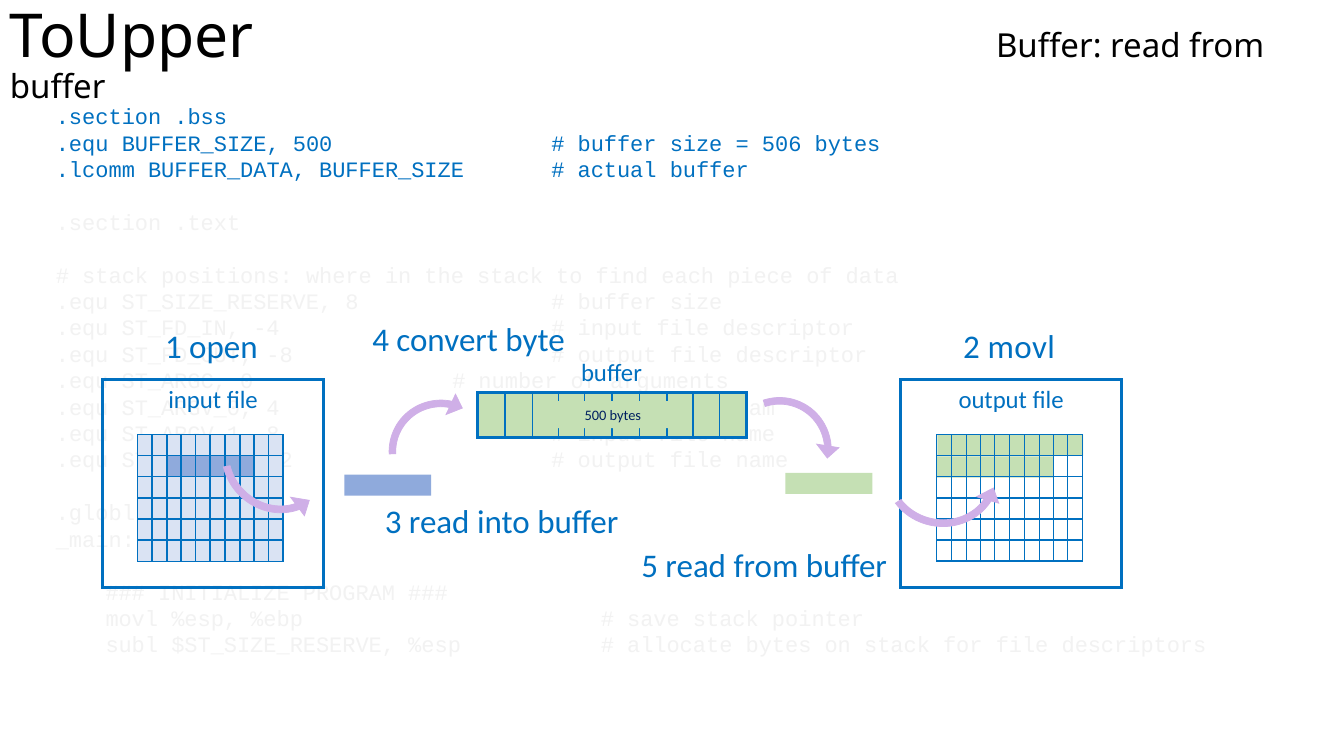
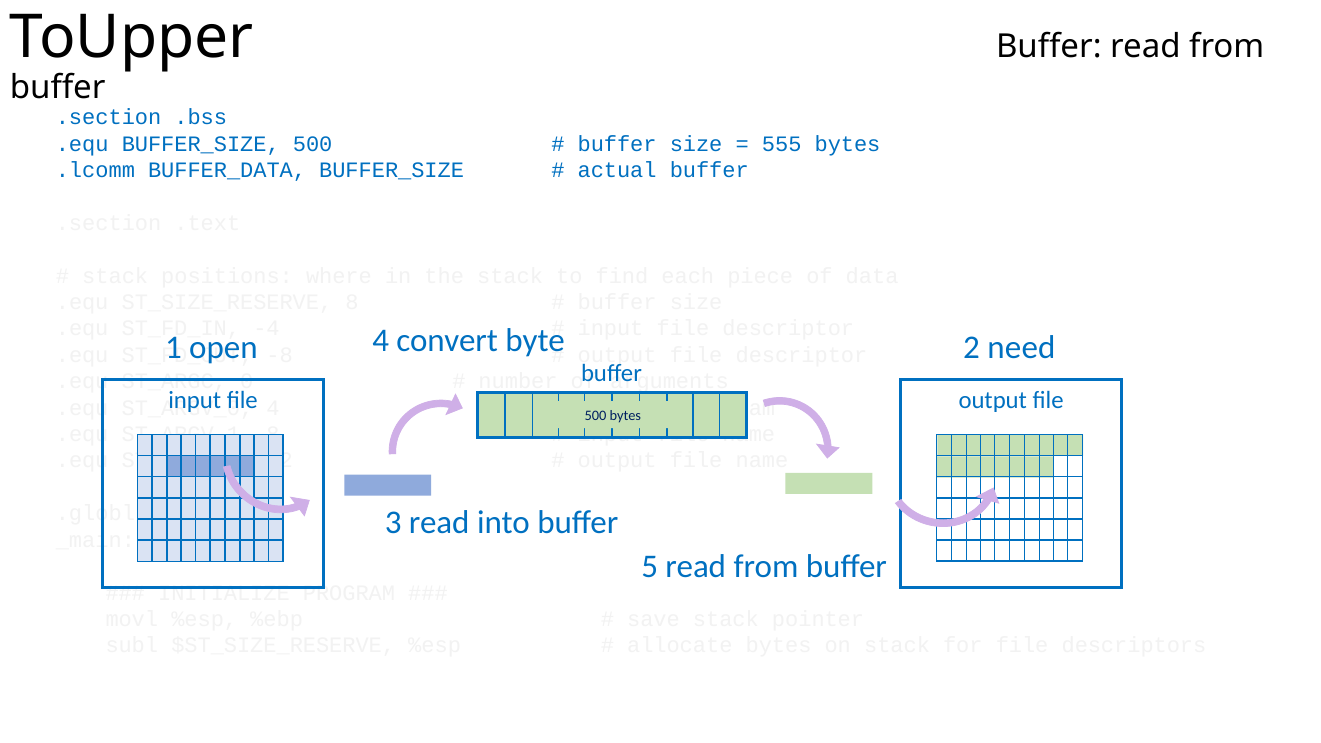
506: 506 -> 555 (782, 144)
2 movl: movl -> need (1021, 348)
